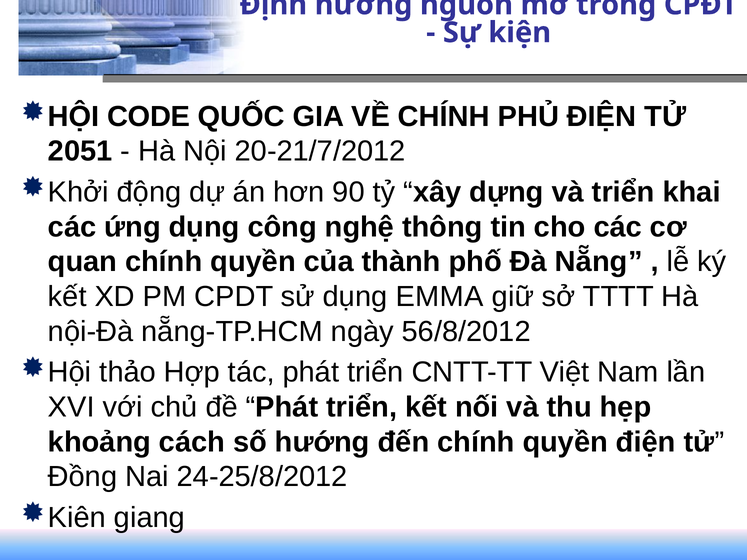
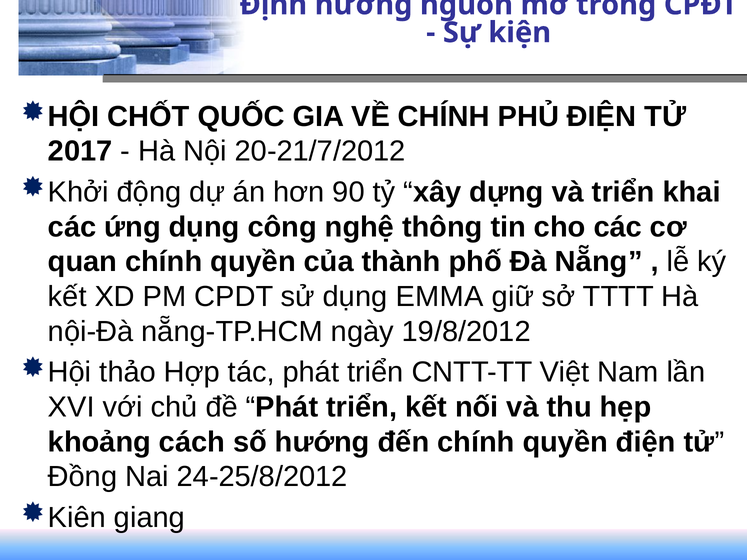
CODE: CODE -> CHỐT (149, 117)
2051: 2051 -> 2017 (80, 151)
56/8/2012: 56/8/2012 -> 19/8/2012 (466, 332)
